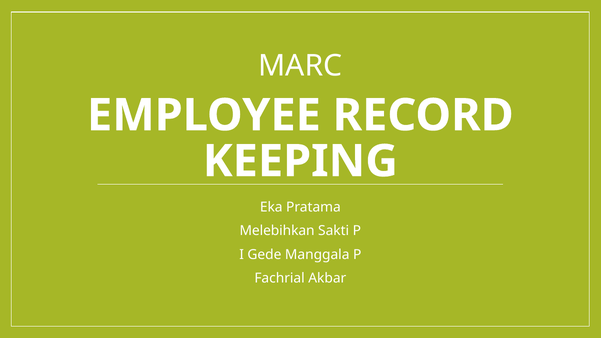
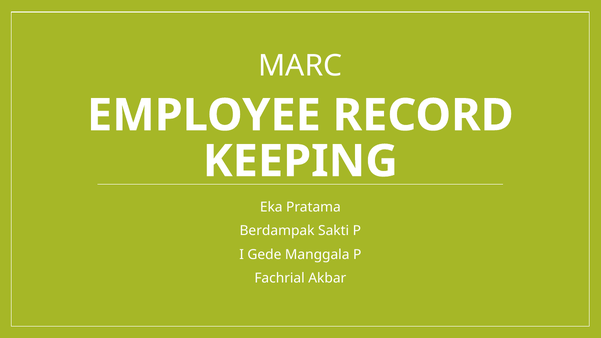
Melebihkan: Melebihkan -> Berdampak (277, 231)
